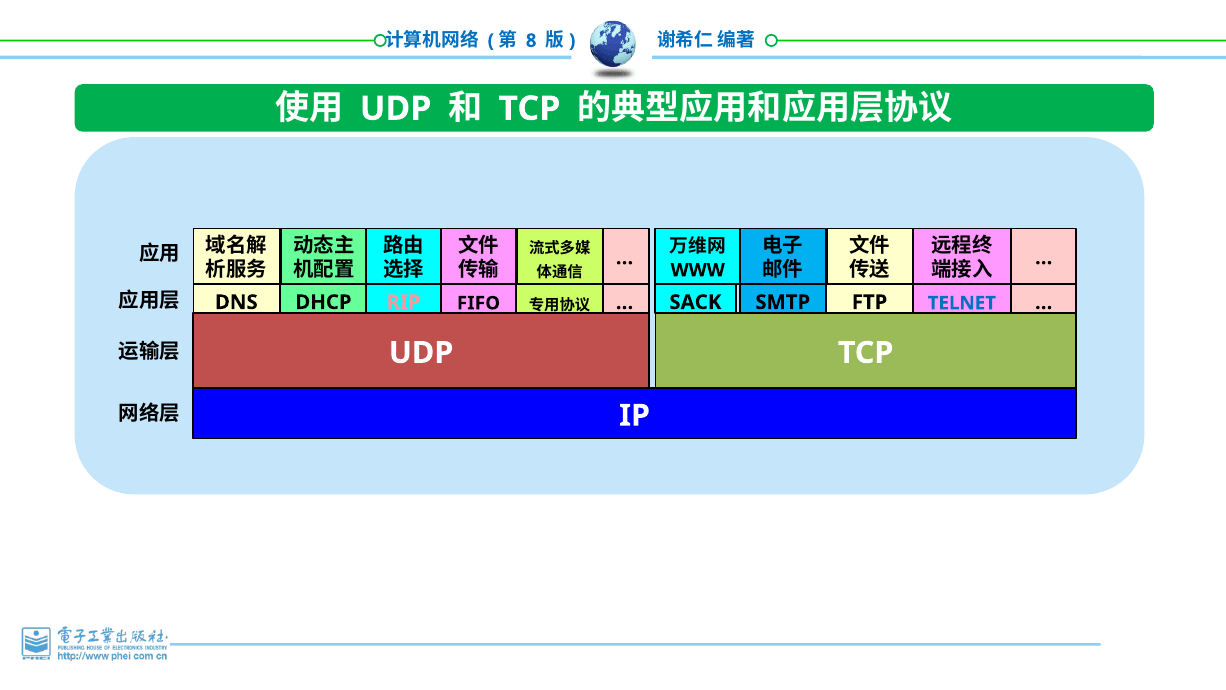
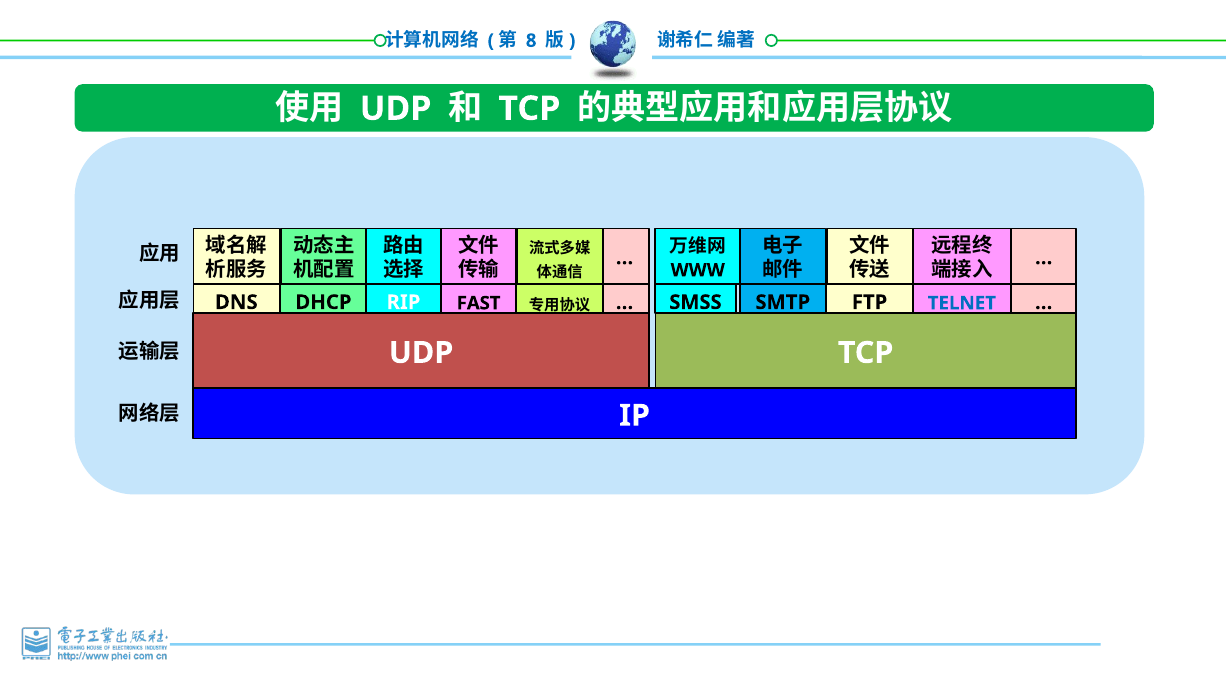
RIP colour: pink -> white (403, 302)
SACK: SACK -> SMSS (695, 302)
FIFO: FIFO -> FAST (479, 303)
